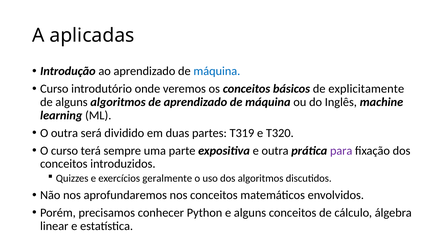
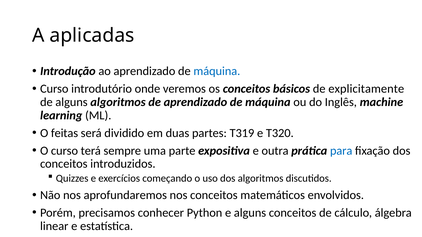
O outra: outra -> feitas (65, 133)
para colour: purple -> blue (341, 151)
geralmente: geralmente -> começando (167, 179)
